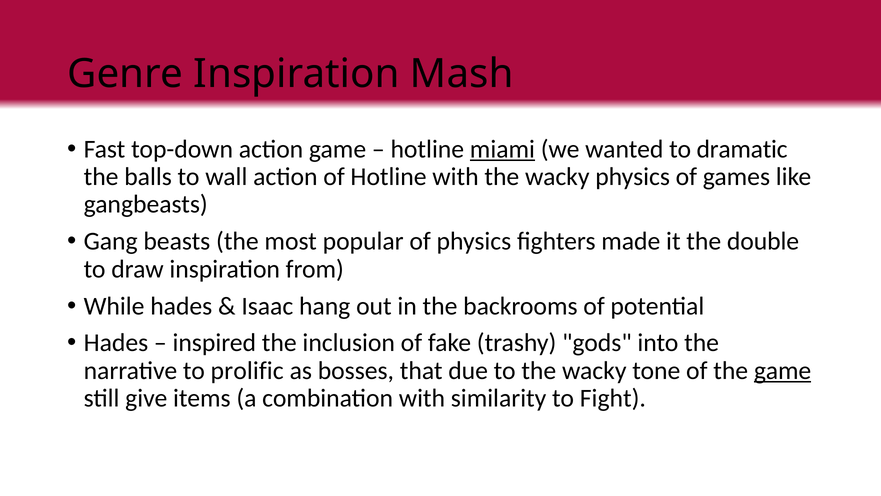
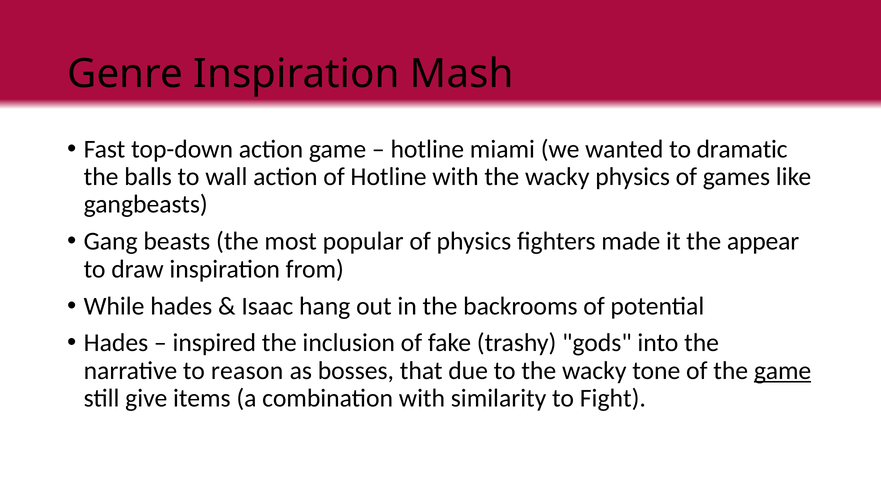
miami underline: present -> none (502, 149)
double: double -> appear (763, 241)
prolific: prolific -> reason (247, 370)
